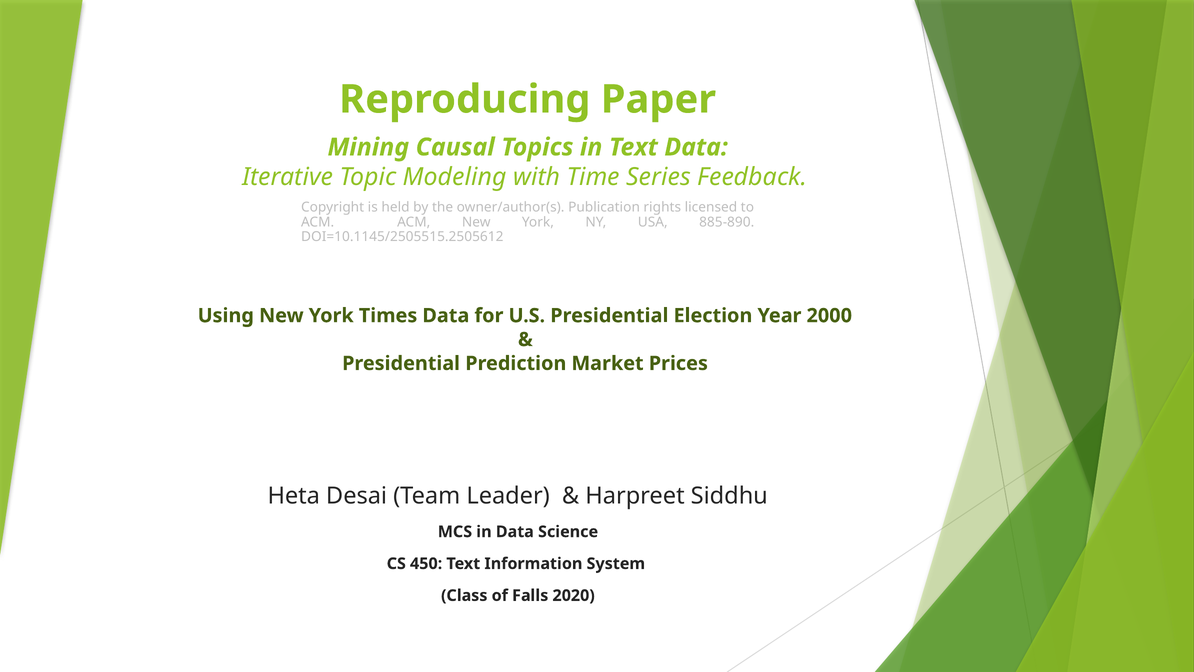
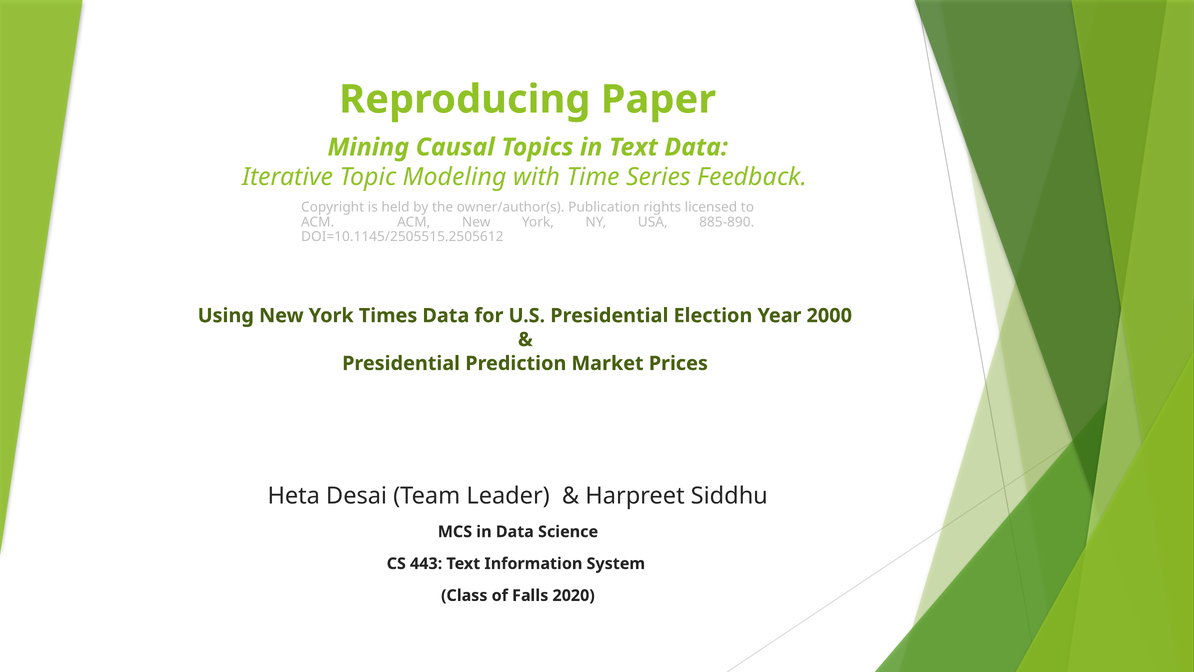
450: 450 -> 443 (426, 563)
